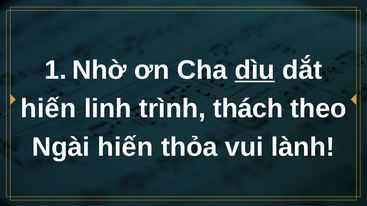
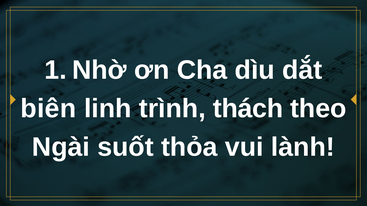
dìu underline: present -> none (255, 70)
hiến: hiến -> biên (48, 109)
Ngài hiến: hiến -> suốt (125, 147)
